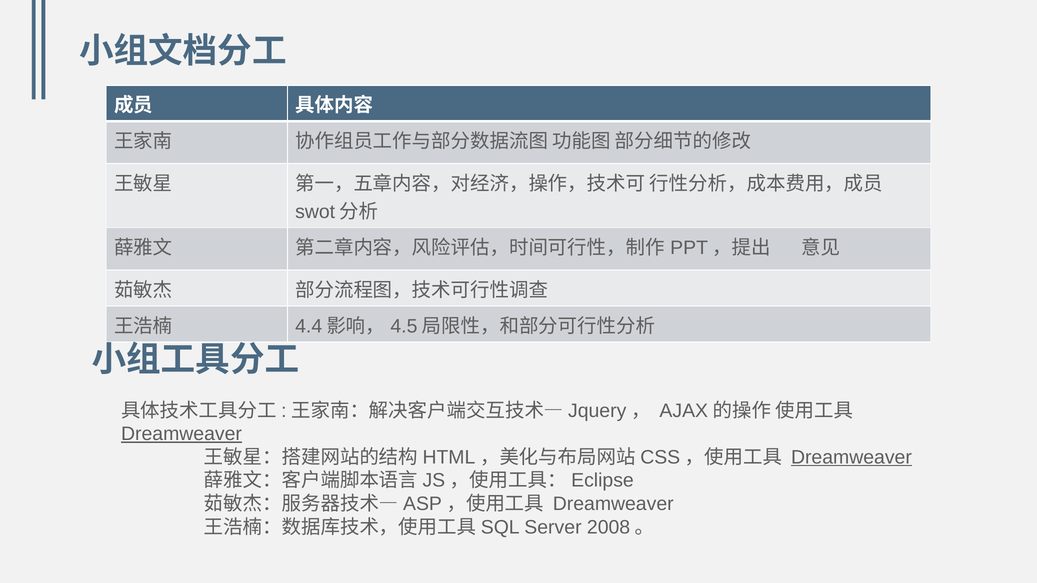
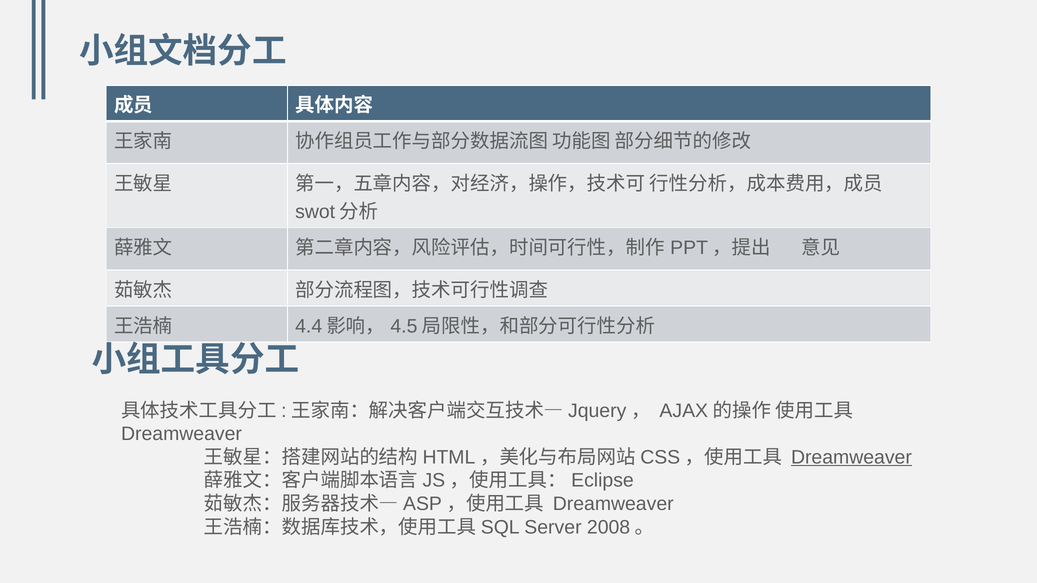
Dreamweaver underline: present -> none (181, 434)
